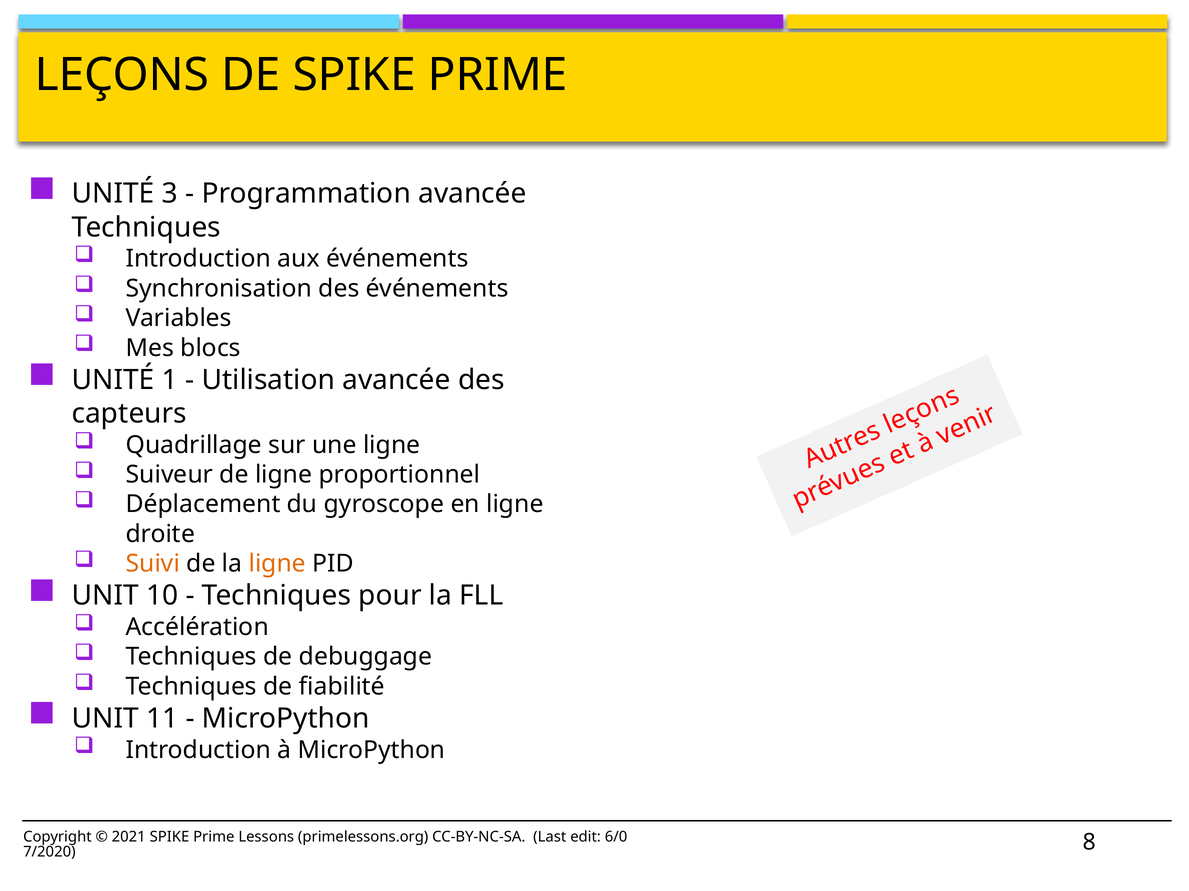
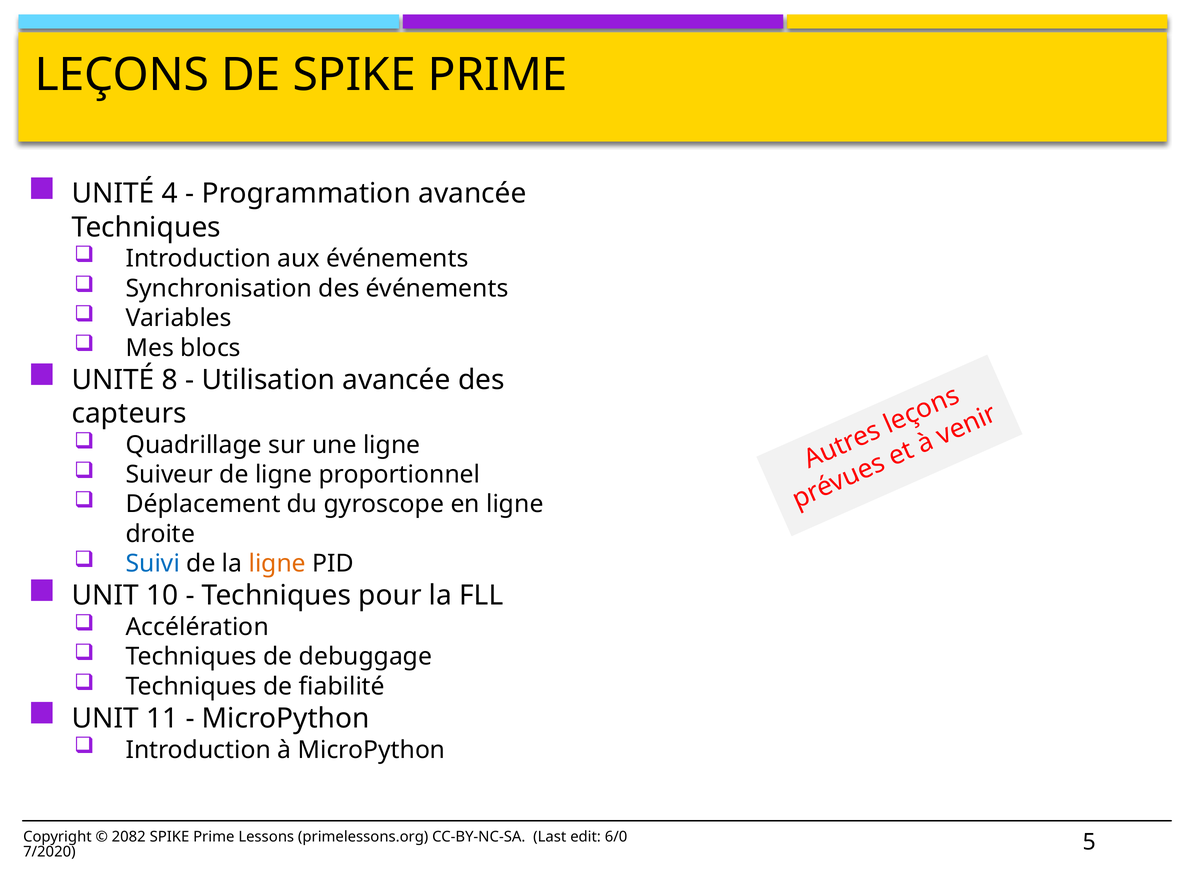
3: 3 -> 4 (170, 194)
1: 1 -> 8 (170, 380)
Suivi colour: orange -> blue (153, 564)
2021: 2021 -> 2082 (129, 838)
8: 8 -> 5 (1089, 843)
